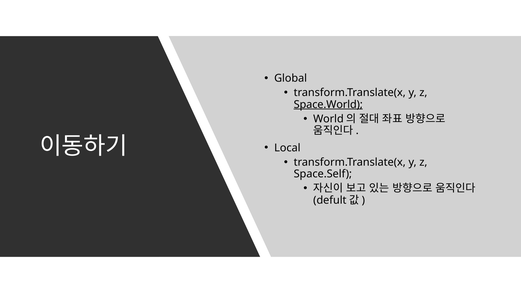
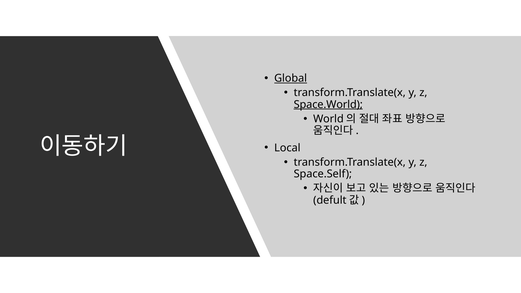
Global underline: none -> present (291, 78)
